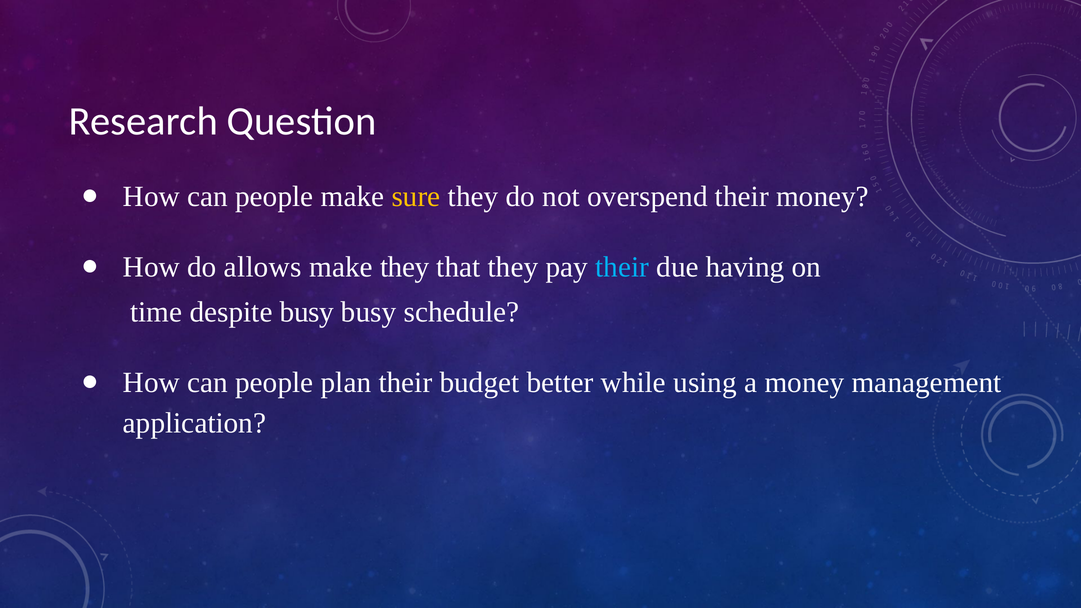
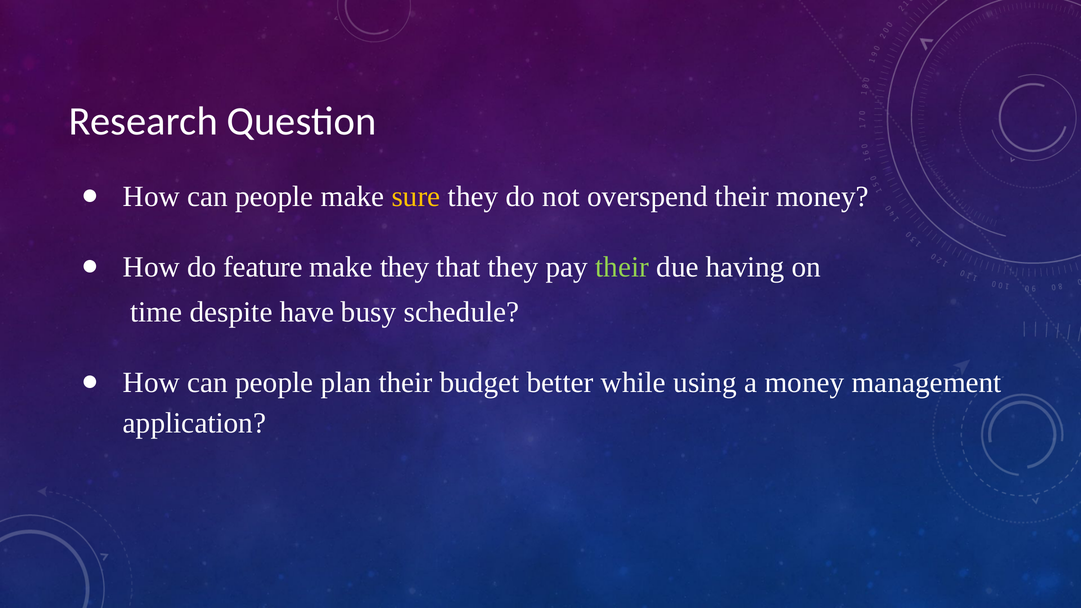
allows: allows -> feature (263, 267)
their colour: light blue -> light green (622, 267)
despite busy: busy -> have (307, 312)
